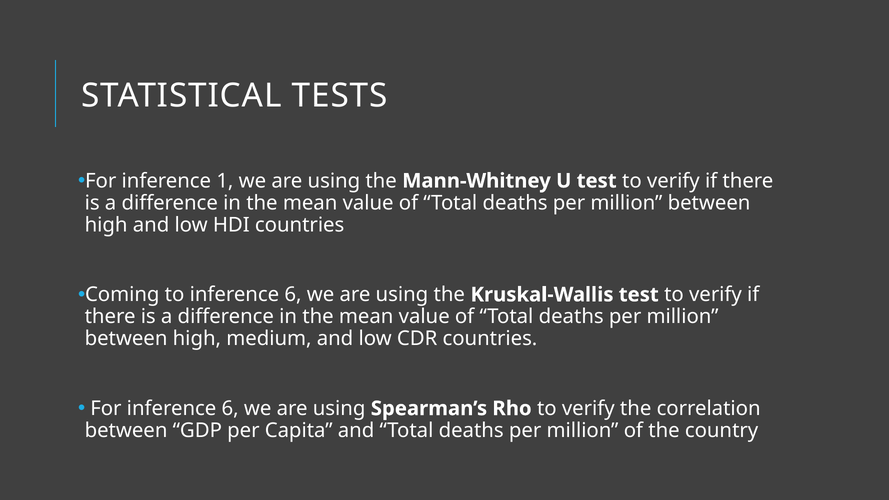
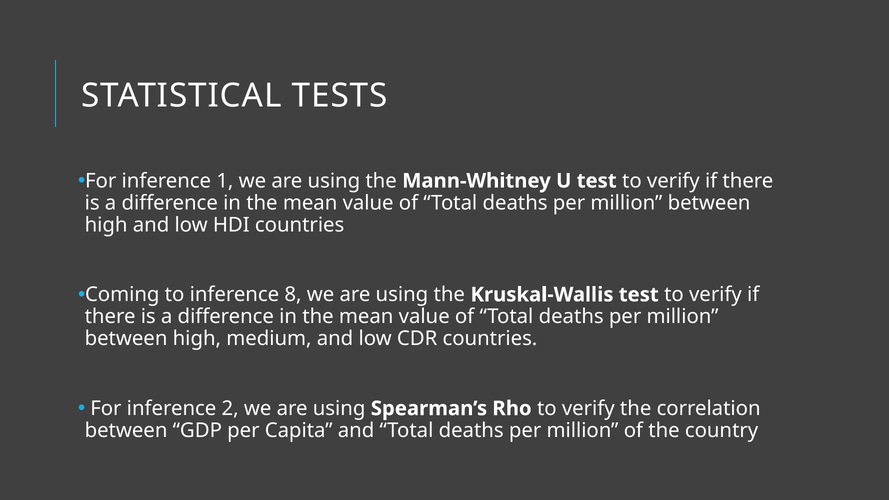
to inference 6: 6 -> 8 (293, 295)
For inference 6: 6 -> 2 (230, 409)
